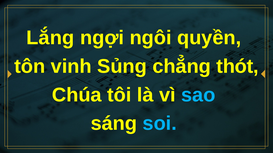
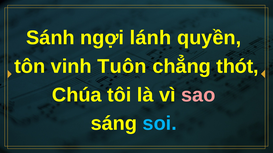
Lắng: Lắng -> Sánh (50, 38)
ngôi: ngôi -> lánh (150, 38)
Sủng: Sủng -> Tuôn (122, 67)
sao colour: light blue -> pink (198, 95)
